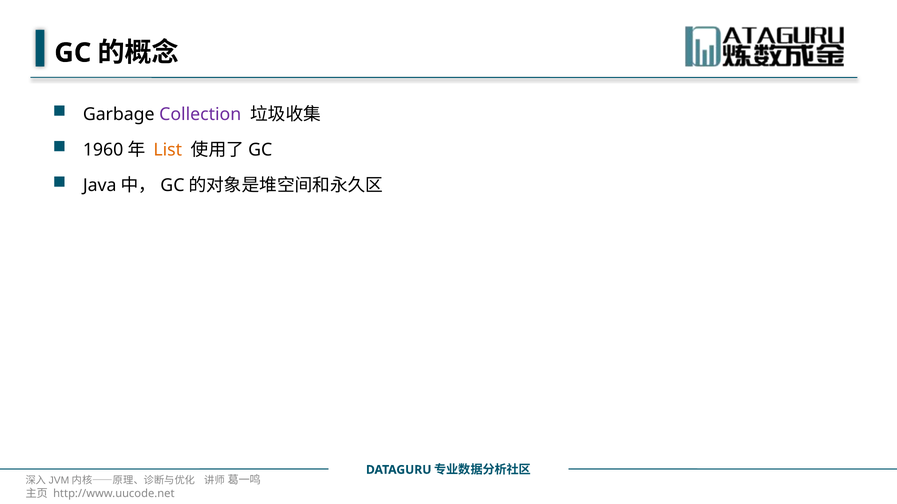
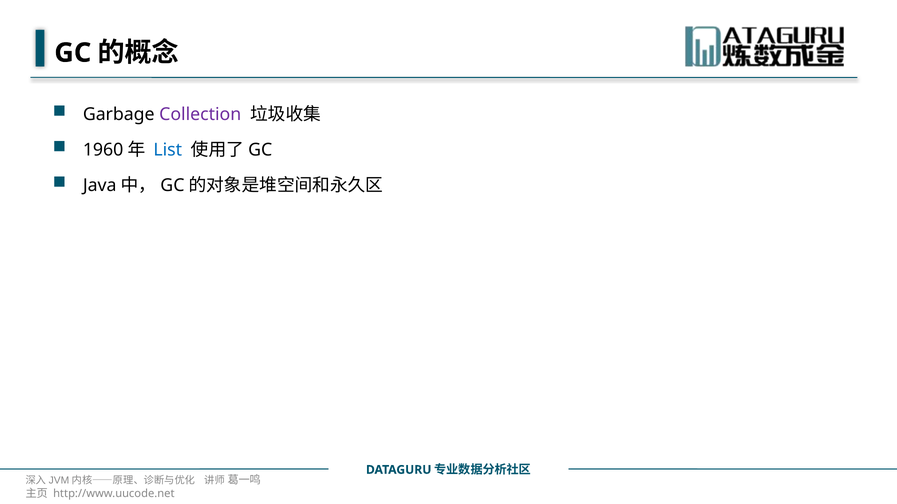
List colour: orange -> blue (168, 150)
